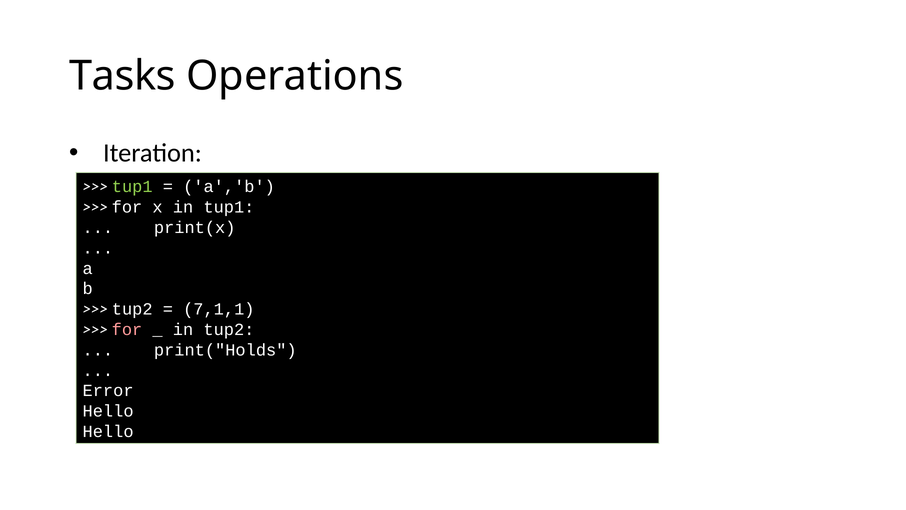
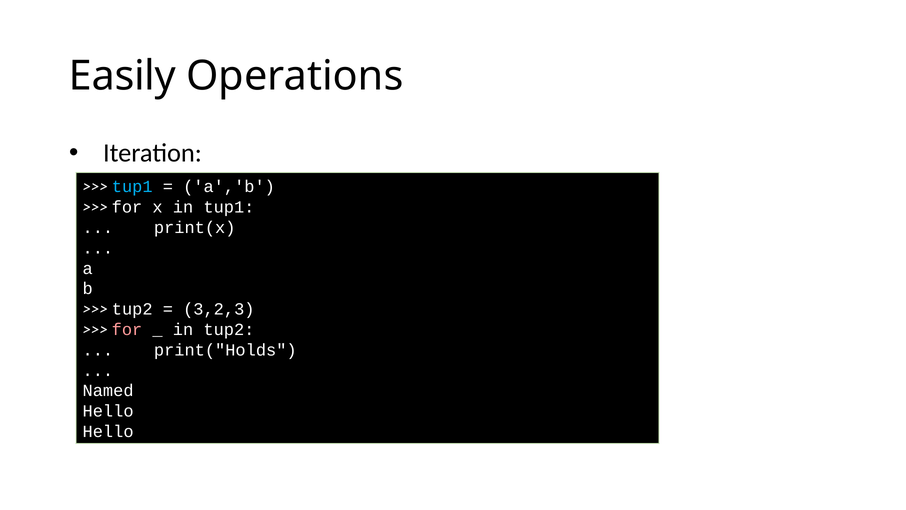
Tasks: Tasks -> Easily (122, 76)
tup1 colour: light green -> light blue (132, 187)
7,1,1: 7,1,1 -> 3,2,3 (219, 309)
Error: Error -> Named (108, 391)
